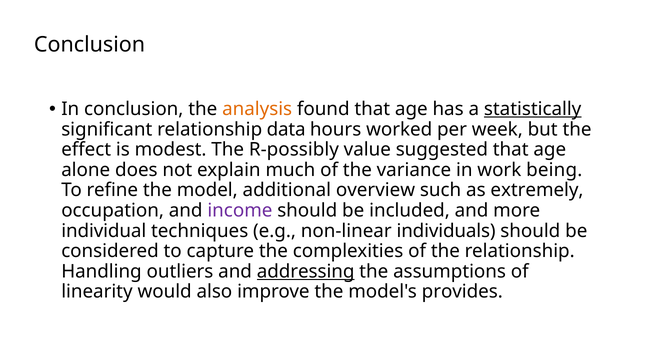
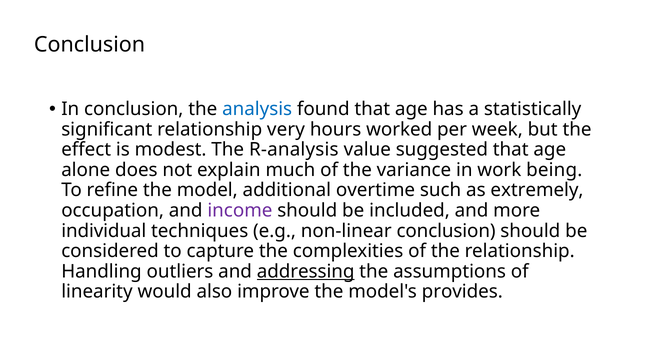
analysis colour: orange -> blue (257, 109)
statistically underline: present -> none (533, 109)
data: data -> very (286, 129)
R-possibly: R-possibly -> R-analysis (294, 150)
overview: overview -> overtime (375, 190)
non-linear individuals: individuals -> conclusion (446, 231)
